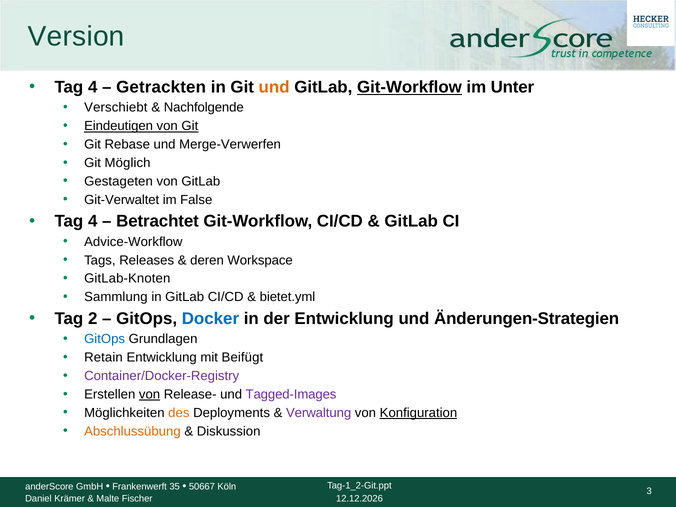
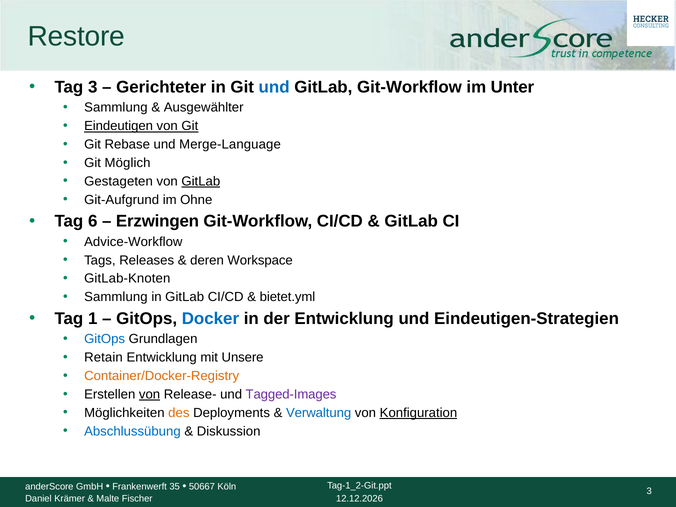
Version: Version -> Restore (76, 36)
4: 4 -> 3 (93, 87)
Getrackten: Getrackten -> Gerichteter (161, 87)
und colour: orange -> blue (274, 87)
Git-Workflow underline: present -> none (409, 87)
Verschiebt: Verschiebt -> Sammlung (116, 108)
Nachfolgende: Nachfolgende -> Ausgewählter (204, 108)
Merge-Verwerfen: Merge-Verwerfen -> Merge-Language (230, 144)
GitLab underline: none -> present (201, 181)
Git-Verwaltet: Git-Verwaltet -> Git-Aufgrund (122, 200)
False: False -> Ohne (196, 200)
4: 4 -> 6 (93, 221)
Betrachtet: Betrachtet -> Erzwingen (158, 221)
2: 2 -> 1 (93, 319)
Änderungen-Strategien: Änderungen-Strategien -> Eindeutigen-Strategien (527, 319)
Beifügt: Beifügt -> Unsere (243, 358)
Container/Docker-Registry colour: purple -> orange (162, 376)
Verwaltung colour: purple -> blue (319, 413)
Abschlussübung colour: orange -> blue (132, 431)
